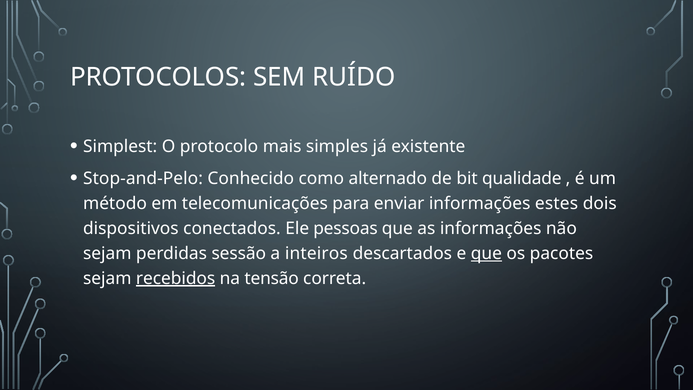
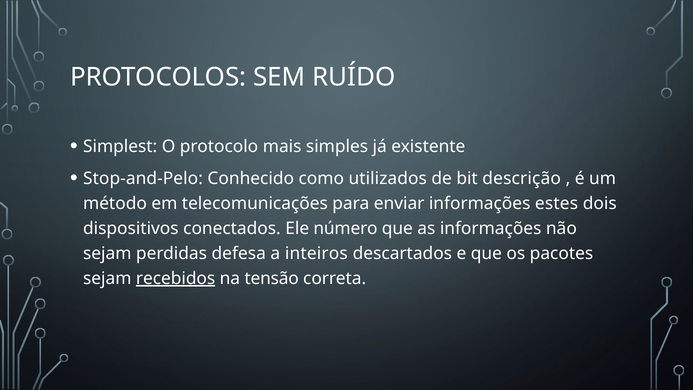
alternado: alternado -> utilizados (388, 178)
qualidade: qualidade -> descrição (522, 178)
pessoas: pessoas -> número (346, 228)
sessão: sessão -> defesa (239, 253)
que underline: present -> none (486, 253)
